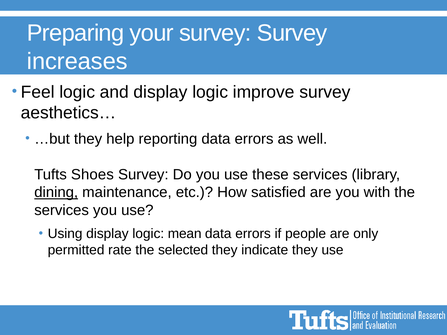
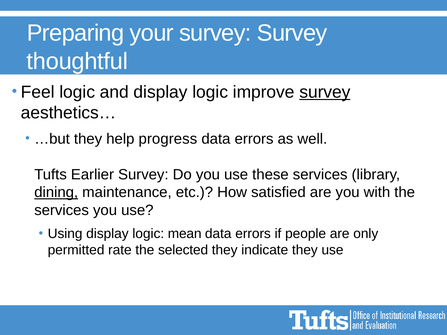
increases: increases -> thoughtful (77, 61)
survey underline: none -> present (325, 92)
reporting: reporting -> progress (168, 139)
Shoes: Shoes -> Earlier (92, 175)
